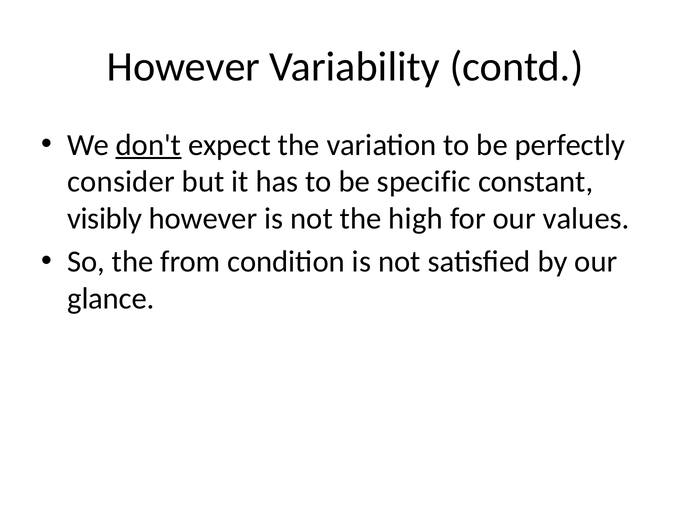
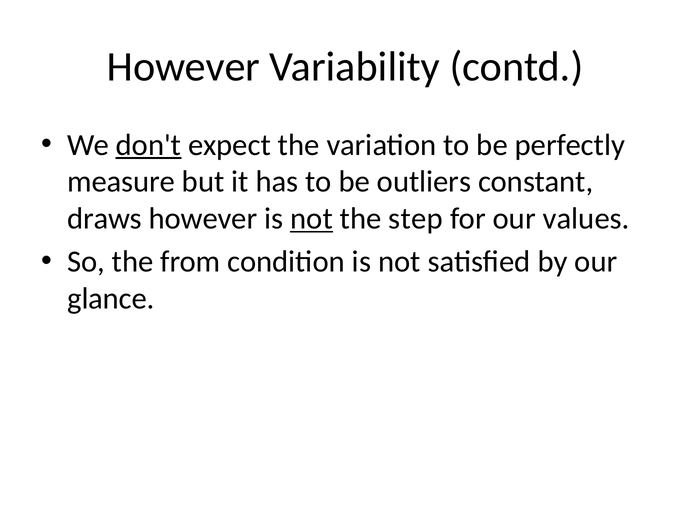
consider: consider -> measure (121, 182)
specific: specific -> outliers (424, 182)
visibly: visibly -> draws (105, 219)
not underline: none -> present (312, 219)
high: high -> step (416, 219)
